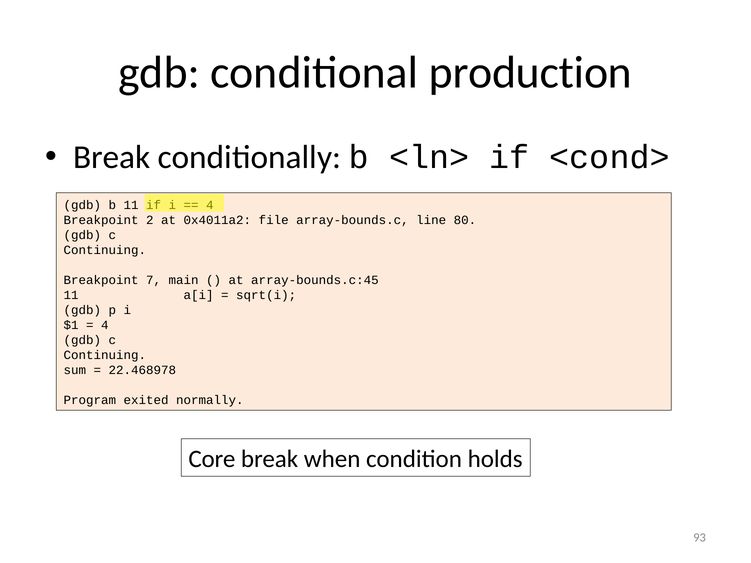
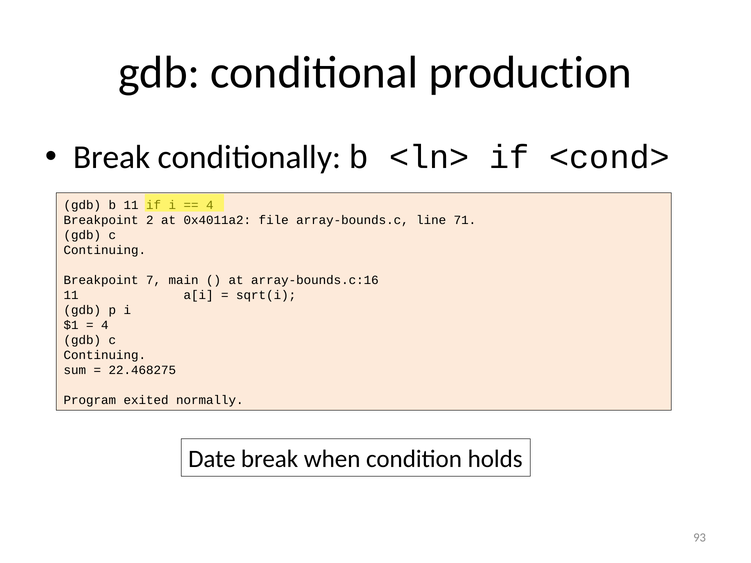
80: 80 -> 71 (465, 220)
array-bounds.c:45: array-bounds.c:45 -> array-bounds.c:16 (315, 280)
22.468978: 22.468978 -> 22.468275 (142, 370)
Core: Core -> Date (212, 459)
